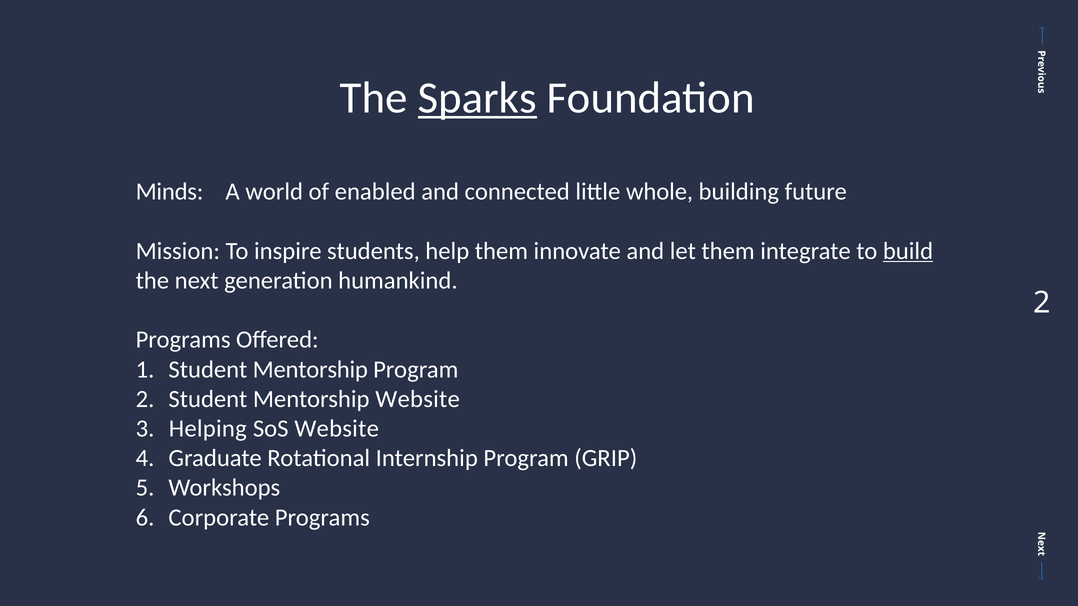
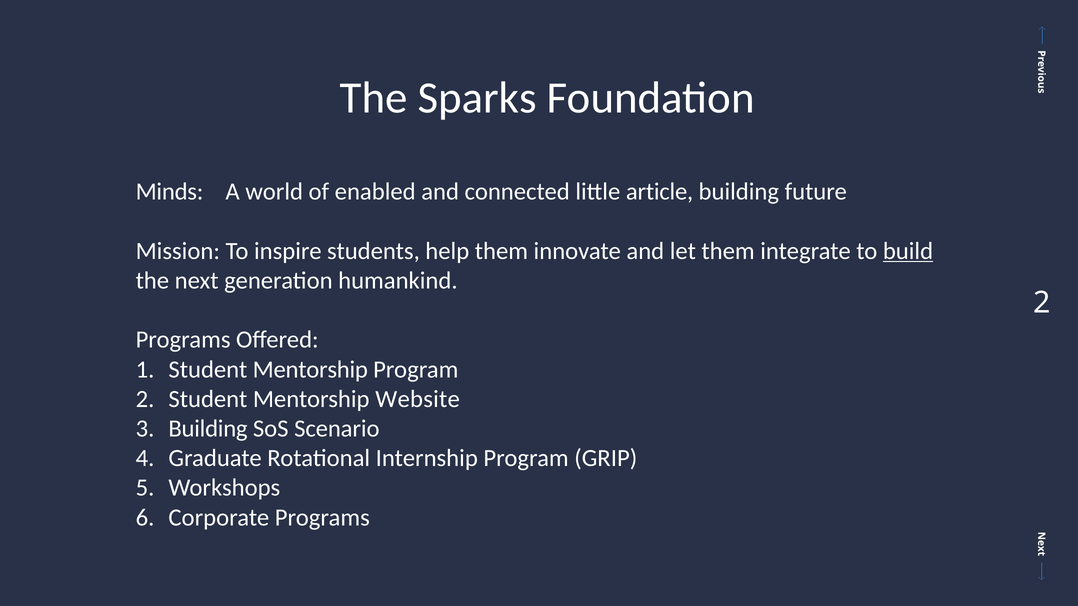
Sparks underline: present -> none (477, 98)
whole: whole -> article (660, 192)
Helping: Helping -> Building (208, 429)
SoS Website: Website -> Scenario (337, 429)
